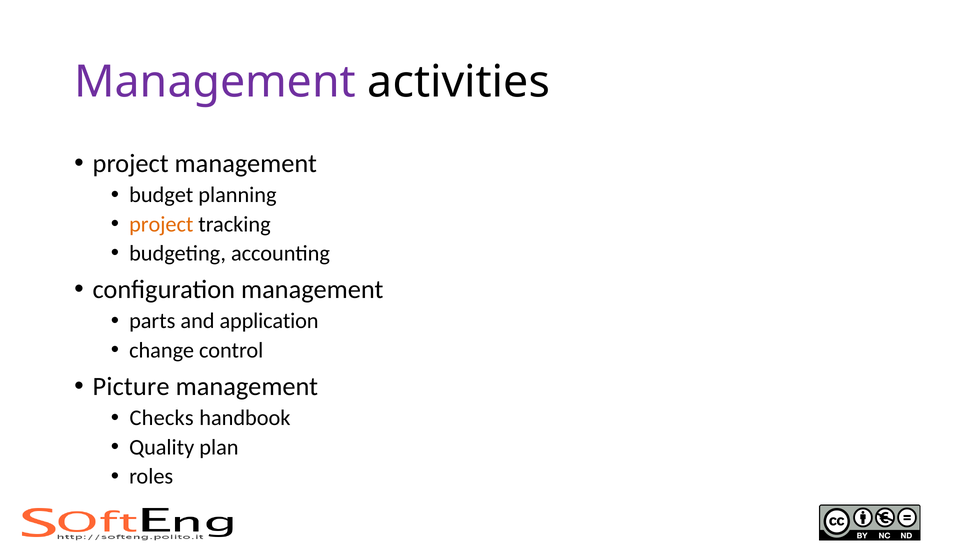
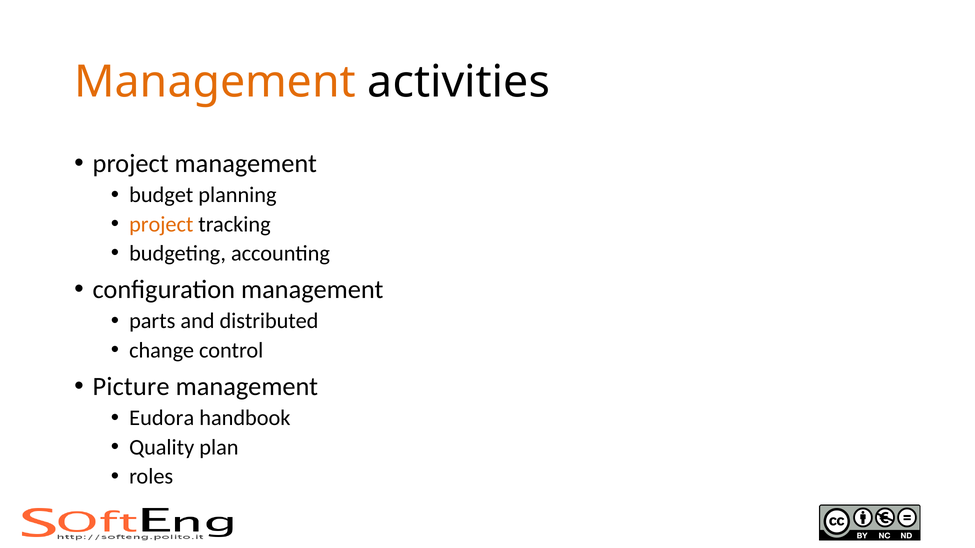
Management colour: purple -> orange (215, 82)
application: application -> distributed (269, 321)
Checks: Checks -> Eudora (162, 418)
